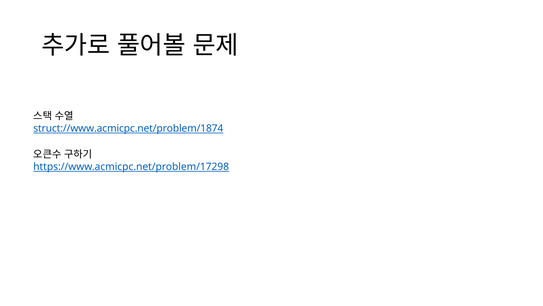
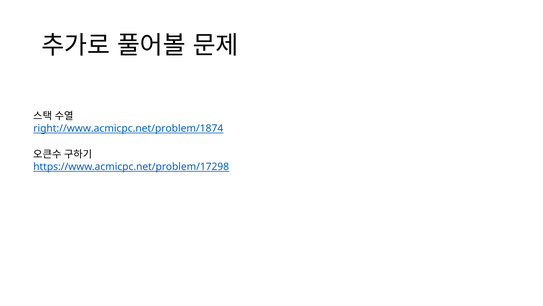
struct://www.acmicpc.net/problem/1874: struct://www.acmicpc.net/problem/1874 -> right://www.acmicpc.net/problem/1874 (128, 128)
